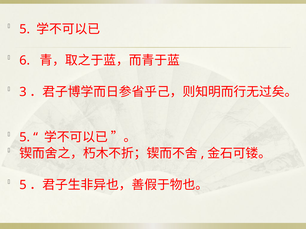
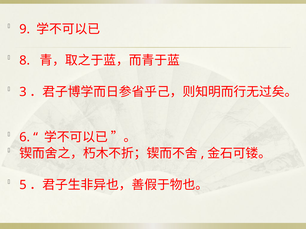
5: 5 -> 9 (25, 29)
6: 6 -> 8 (25, 61)
5: 5 -> 6 (25, 137)
